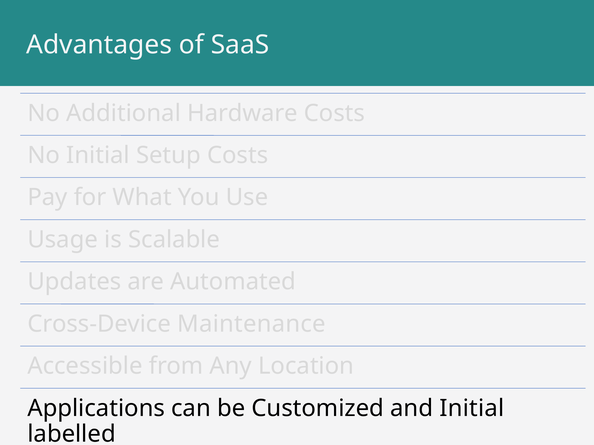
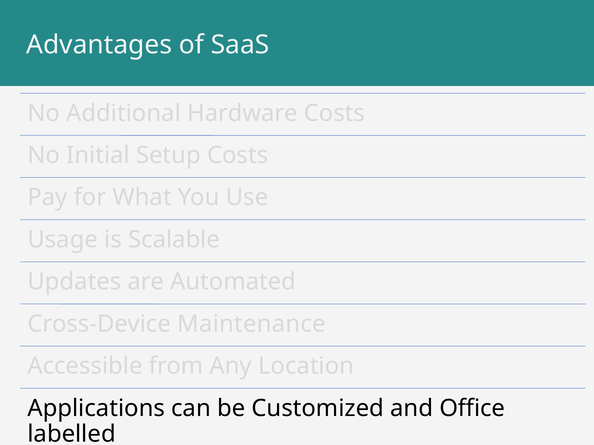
and Initial: Initial -> Office (472, 409)
